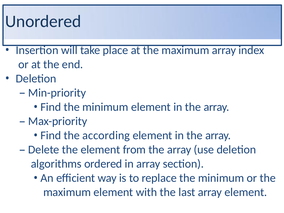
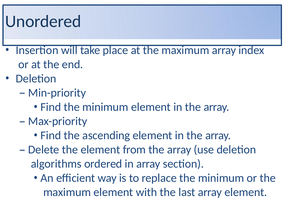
according: according -> ascending (106, 135)
